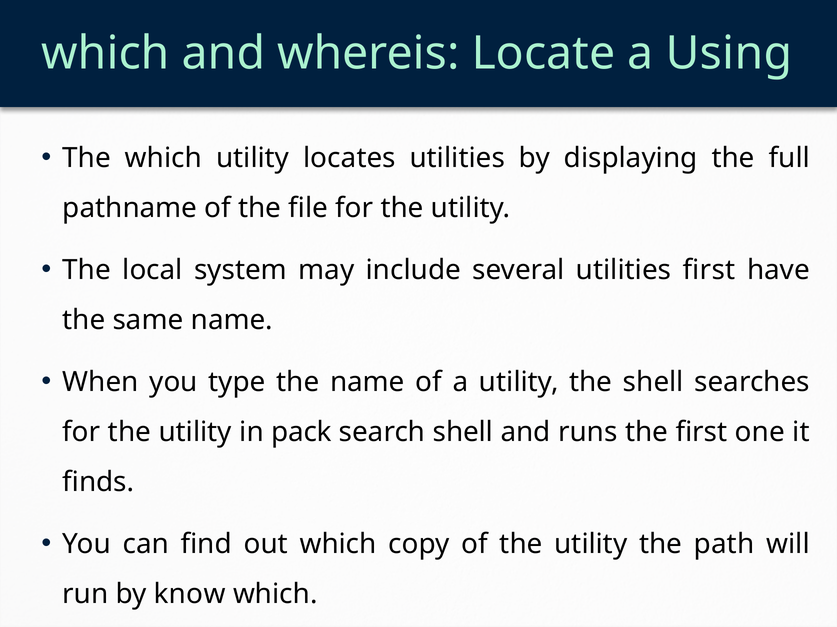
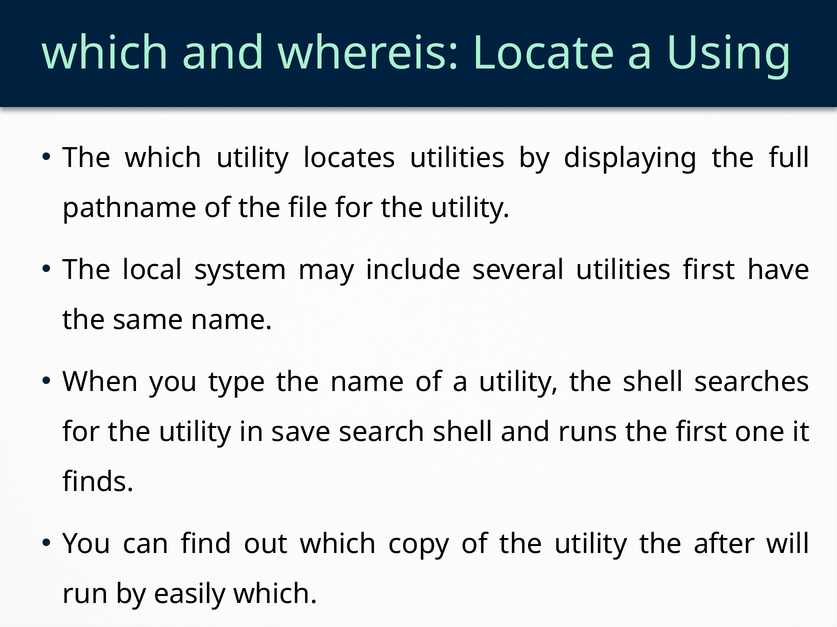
pack: pack -> save (301, 433)
path: path -> after (724, 545)
know: know -> easily (190, 595)
